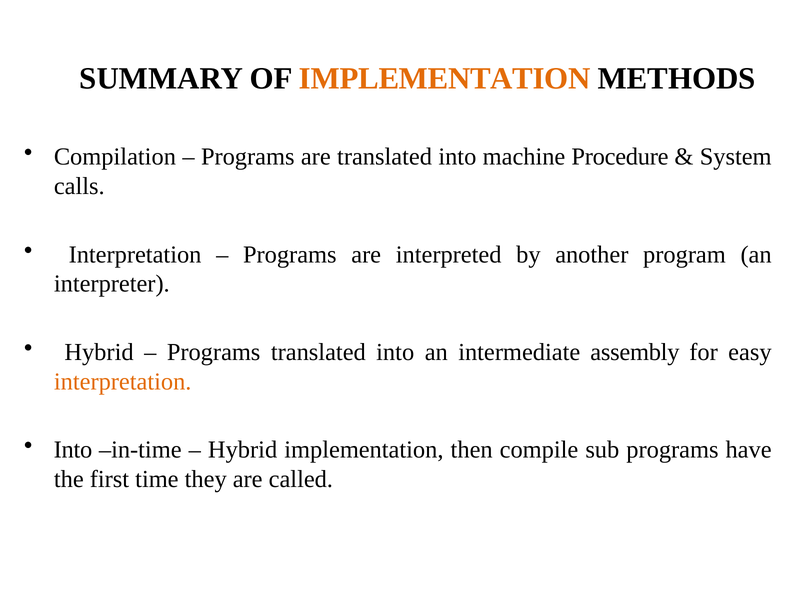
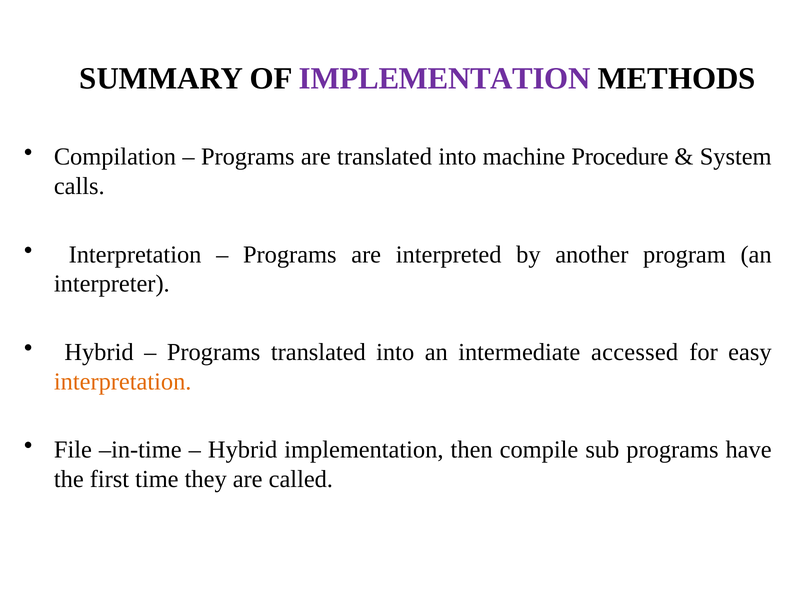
IMPLEMENTATION colour: orange -> purple (445, 79)
assembly: assembly -> accessed (635, 352)
Into: Into -> File (73, 450)
